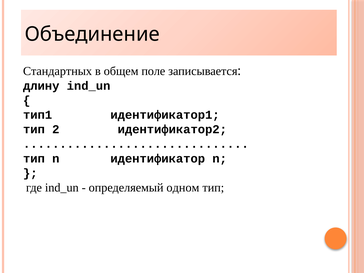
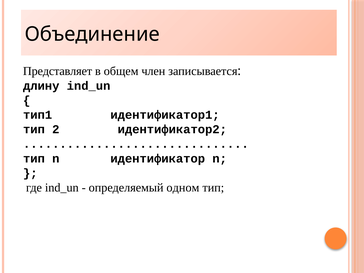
Стандартных: Стандартных -> Представляет (58, 71)
поле: поле -> член (153, 71)
